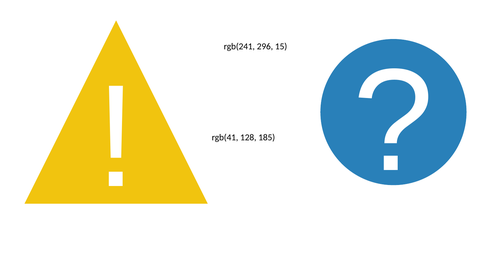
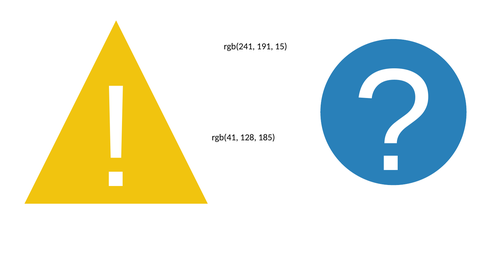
296: 296 -> 191 (265, 47)
